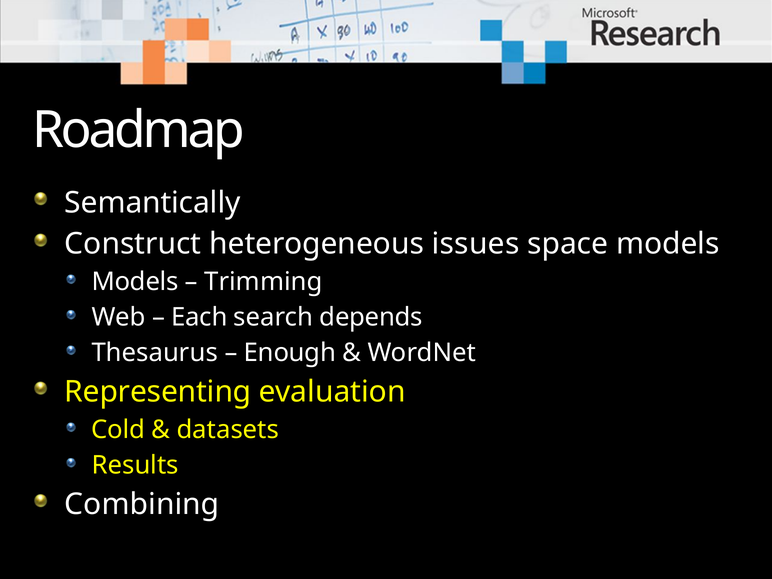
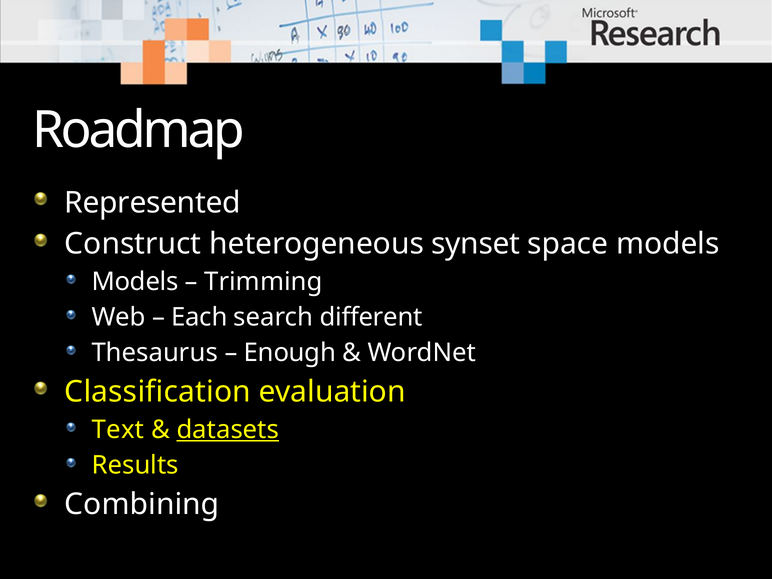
Semantically: Semantically -> Represented (153, 203)
issues: issues -> synset (476, 244)
depends: depends -> different (371, 317)
Representing: Representing -> Classification (158, 392)
Cold: Cold -> Text (118, 430)
datasets underline: none -> present (228, 430)
